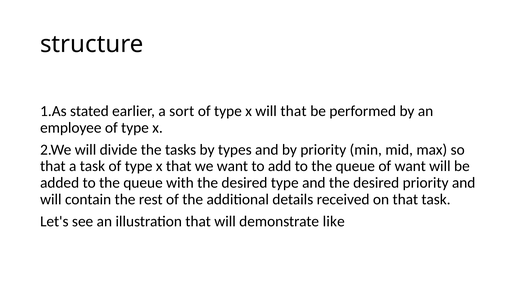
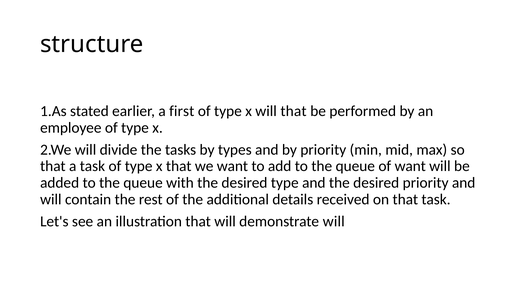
sort: sort -> first (182, 111)
demonstrate like: like -> will (334, 221)
